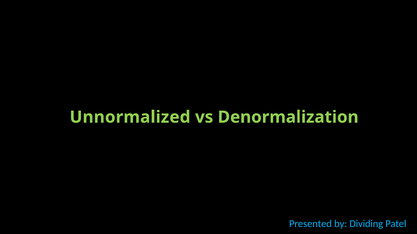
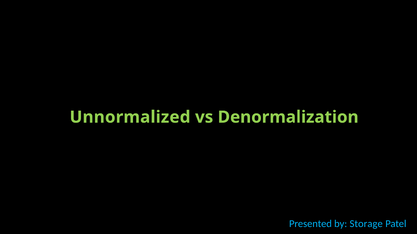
Dividing: Dividing -> Storage (366, 224)
